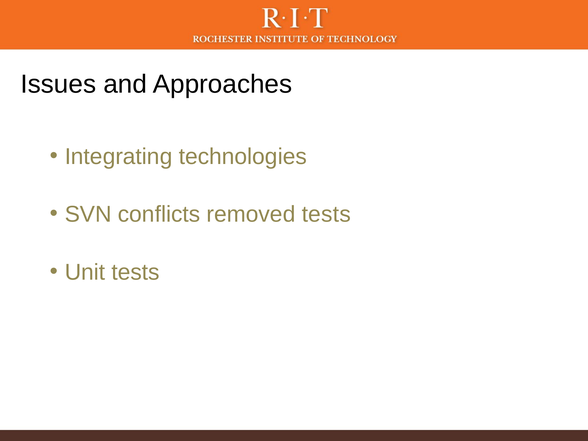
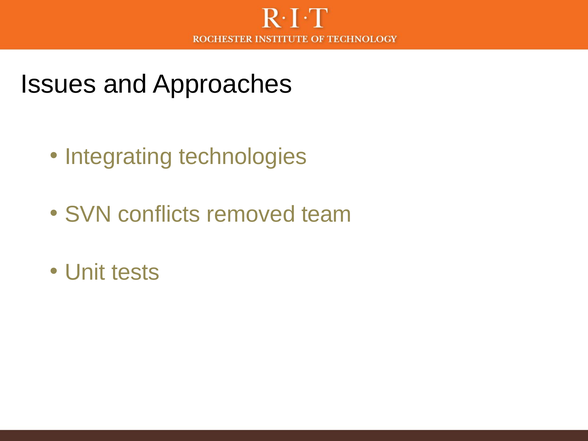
removed tests: tests -> team (327, 214)
